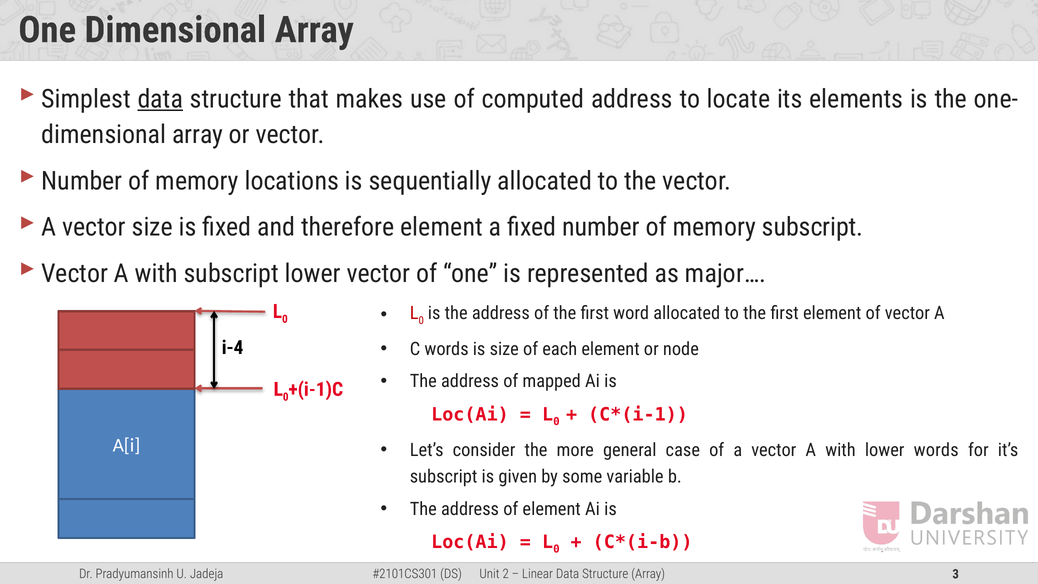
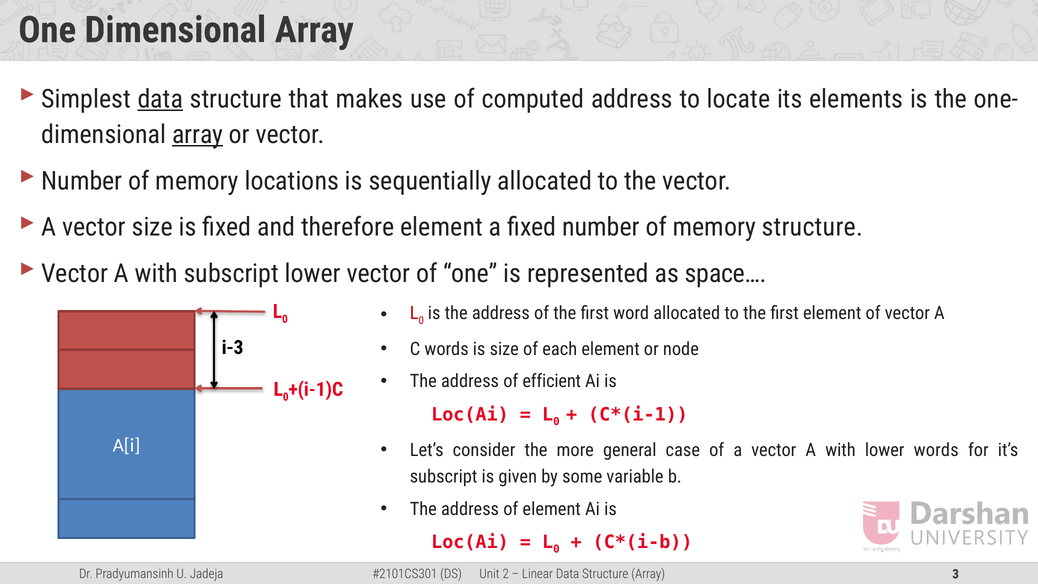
array underline: none -> present (198, 135)
memory subscript: subscript -> structure (812, 227)
major…: major… -> space… (726, 274)
i-4: i-4 -> i-3 (233, 347)
mapped: mapped -> efficient (552, 381)
